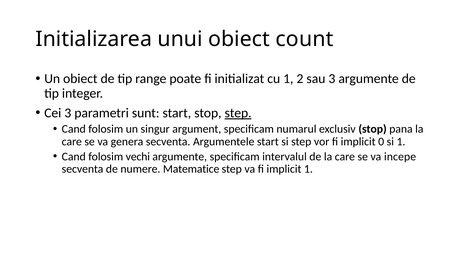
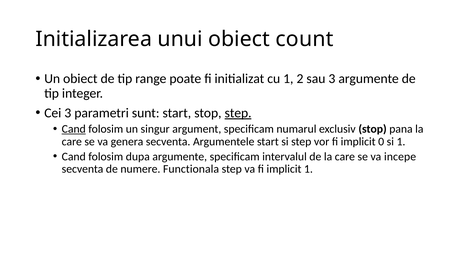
Cand underline: none -> present (74, 129)
vechi: vechi -> dupa (138, 157)
Matematice: Matematice -> Functionala (191, 169)
